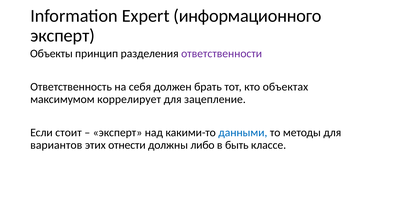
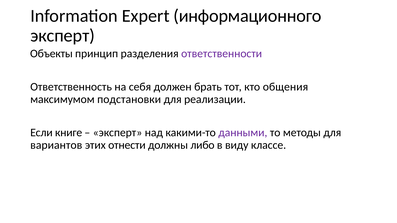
объектах: объектах -> общения (285, 87)
коррелирует: коррелирует -> подстановки (129, 100)
зацепление: зацепление -> реализации (215, 100)
стоит: стоит -> книге (69, 133)
данными colour: blue -> purple (243, 133)
быть: быть -> виду (237, 145)
